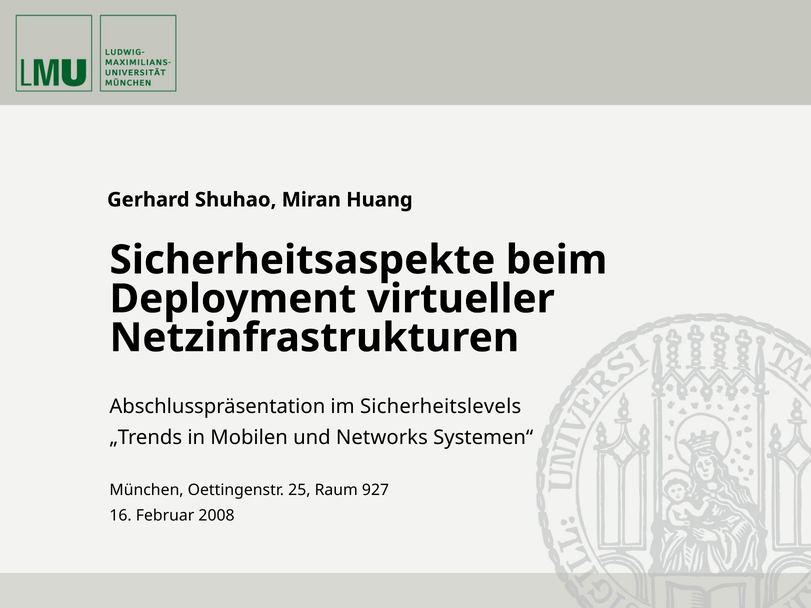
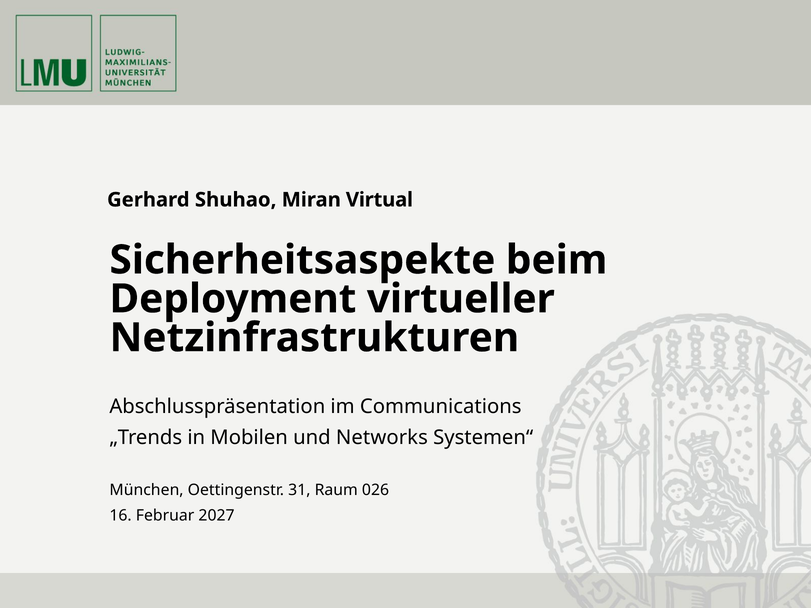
Huang: Huang -> Virtual (379, 200)
Sicherheitslevels: Sicherheitslevels -> Communications (441, 407)
25: 25 -> 31 (299, 490)
927: 927 -> 026 (376, 490)
2008: 2008 -> 2027 (217, 516)
